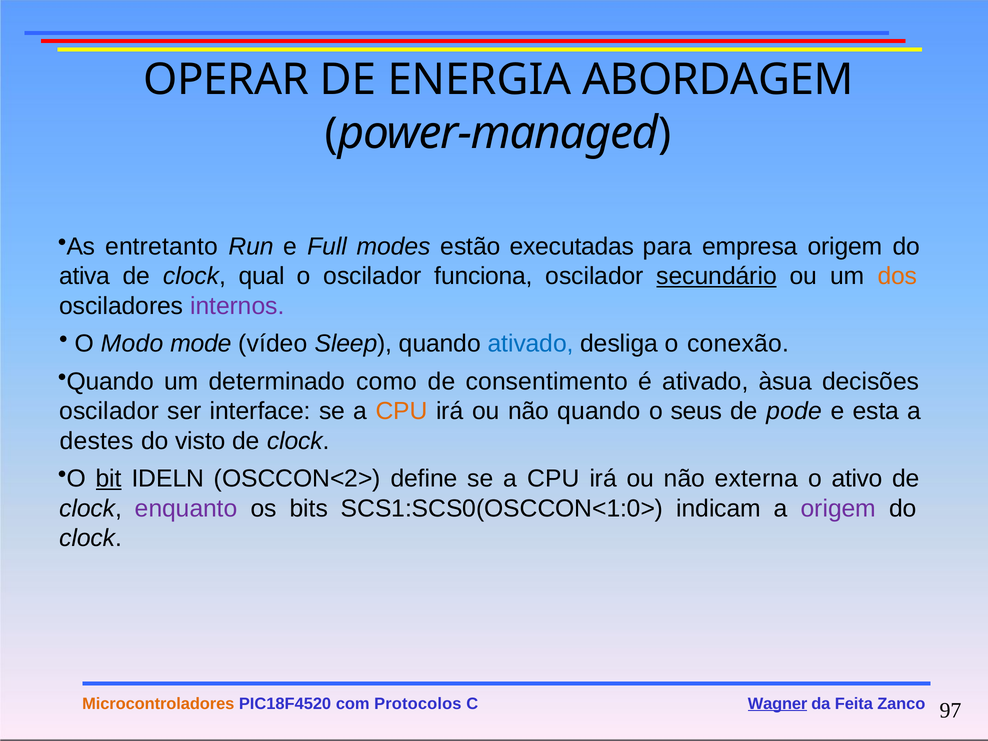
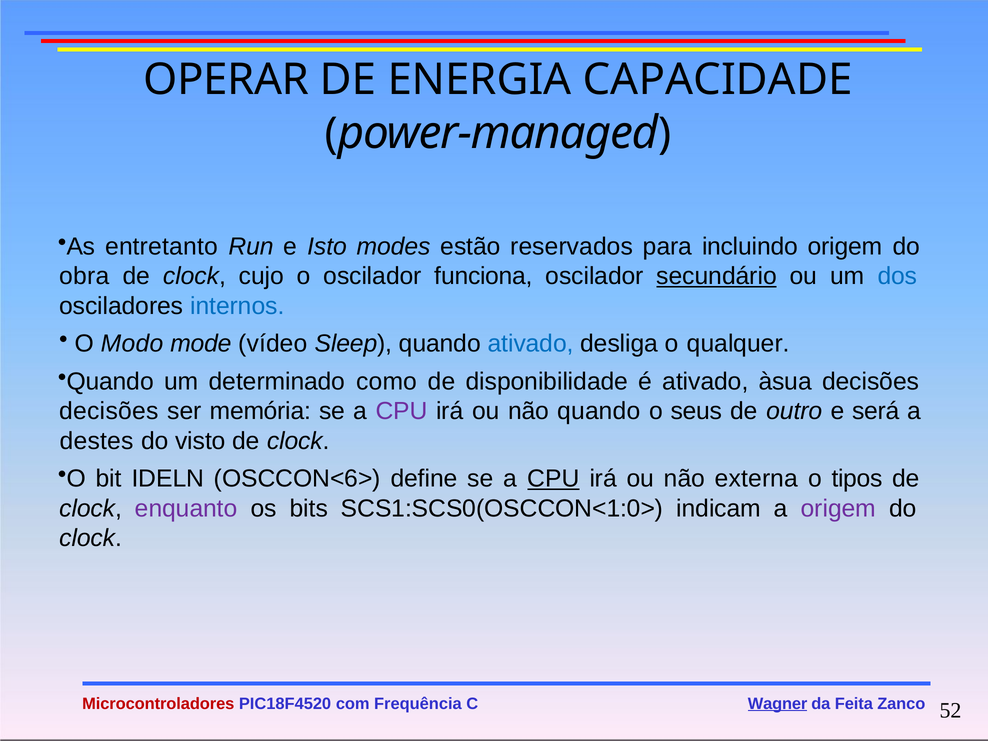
ABORDAGEM: ABORDAGEM -> CAPACIDADE (718, 80)
Full: Full -> Isto (327, 247)
executadas: executadas -> reservados (572, 247)
empresa: empresa -> incluindo (750, 247)
ativa: ativa -> obra (84, 276)
qual: qual -> cujo (261, 276)
dos colour: orange -> blue (897, 276)
internos colour: purple -> blue (237, 306)
conexão: conexão -> qualquer (738, 344)
consentimento: consentimento -> disponibilidade (547, 382)
oscilador: oscilador -> decisões (109, 411)
interface: interface -> memória (260, 411)
CPU colour: orange -> purple (402, 411)
pode: pode -> outro (794, 411)
esta: esta -> será (876, 411)
bit underline: present -> none (109, 479)
OSCCON<2>: OSCCON<2> -> OSCCON<6> (297, 479)
CPU underline: none -> present (553, 479)
ativo: ativo -> tipos (857, 479)
Microcontroladores colour: orange -> red (158, 704)
Protocolos: Protocolos -> Frequência (418, 704)
97: 97 -> 52 (951, 711)
